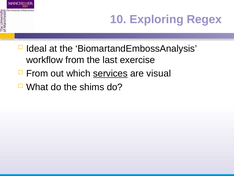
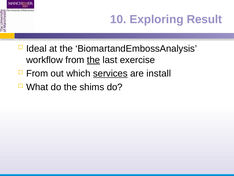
Regex: Regex -> Result (204, 19)
the underline: none -> present (93, 60)
visual: visual -> install (159, 73)
